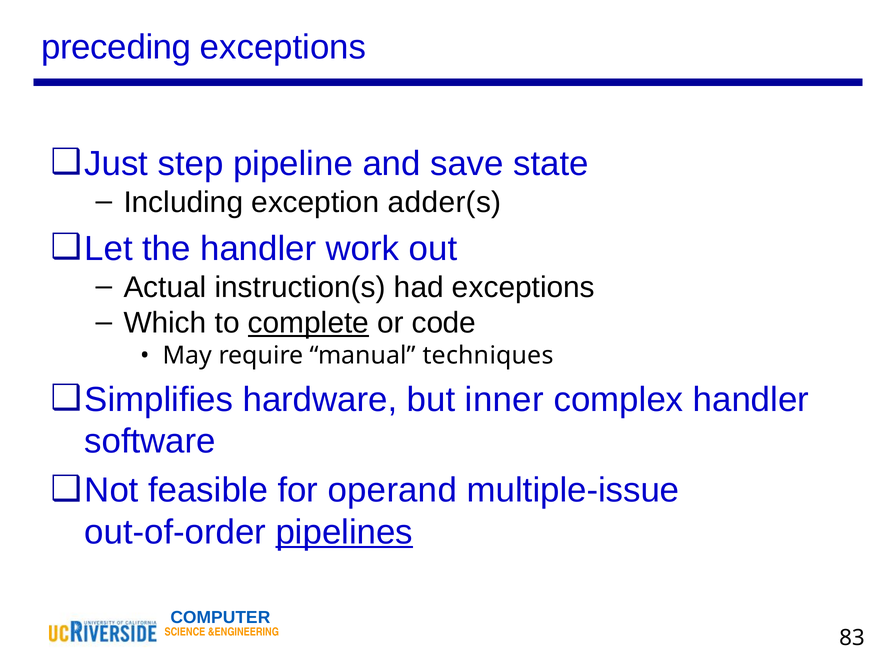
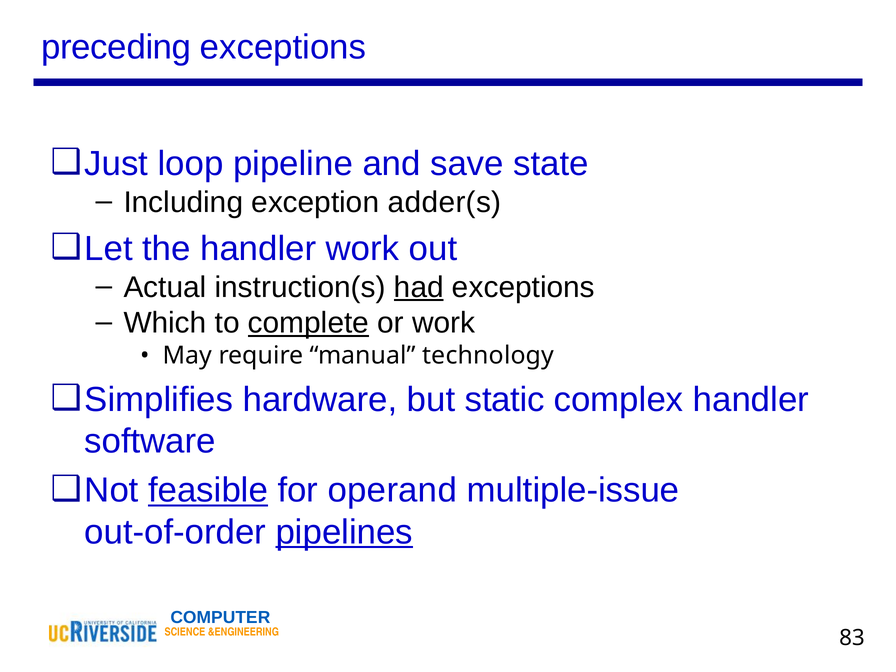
step: step -> loop (191, 164)
had underline: none -> present (419, 287)
or code: code -> work (444, 323)
techniques: techniques -> technology (488, 356)
inner: inner -> static (505, 400)
feasible underline: none -> present (208, 490)
